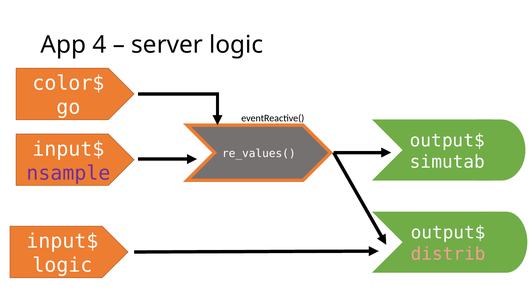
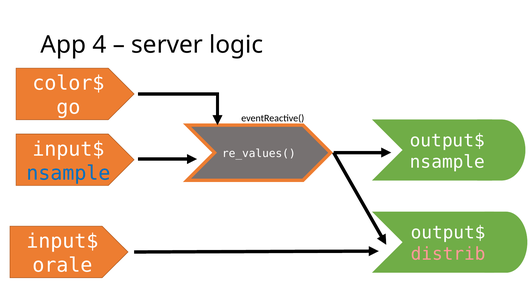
simutab: simutab -> nsample (447, 162)
nsample colour: purple -> blue (69, 173)
logic: logic -> orale (62, 266)
